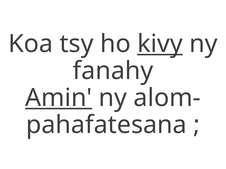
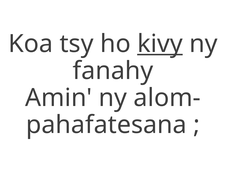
Amin underline: present -> none (59, 98)
